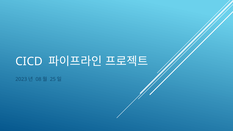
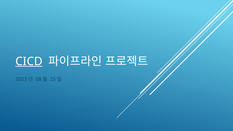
CICD underline: none -> present (29, 61)
